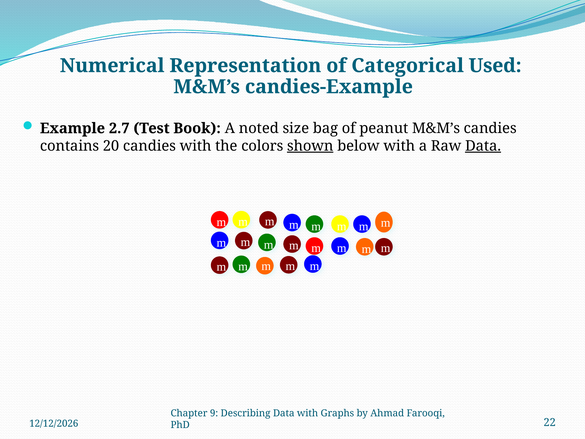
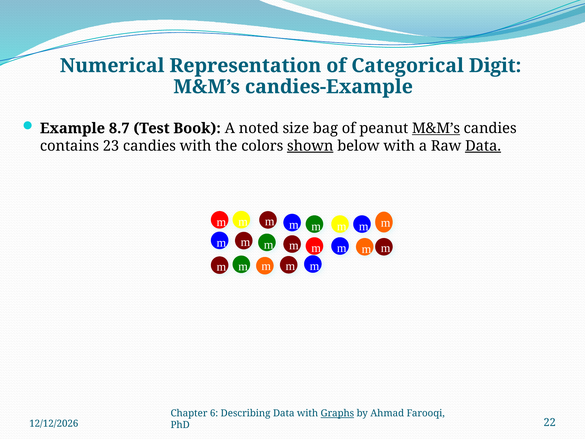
Used: Used -> Digit (495, 66)
2.7: 2.7 -> 8.7 (119, 128)
M&M’s underline: none -> present (436, 128)
20: 20 -> 23 (111, 146)
9: 9 -> 6 (214, 413)
Graphs underline: none -> present (337, 413)
